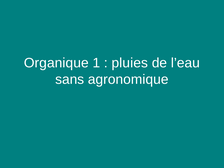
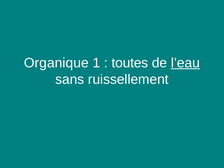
pluies: pluies -> toutes (130, 63)
l’eau underline: none -> present (185, 63)
agronomique: agronomique -> ruissellement (128, 79)
